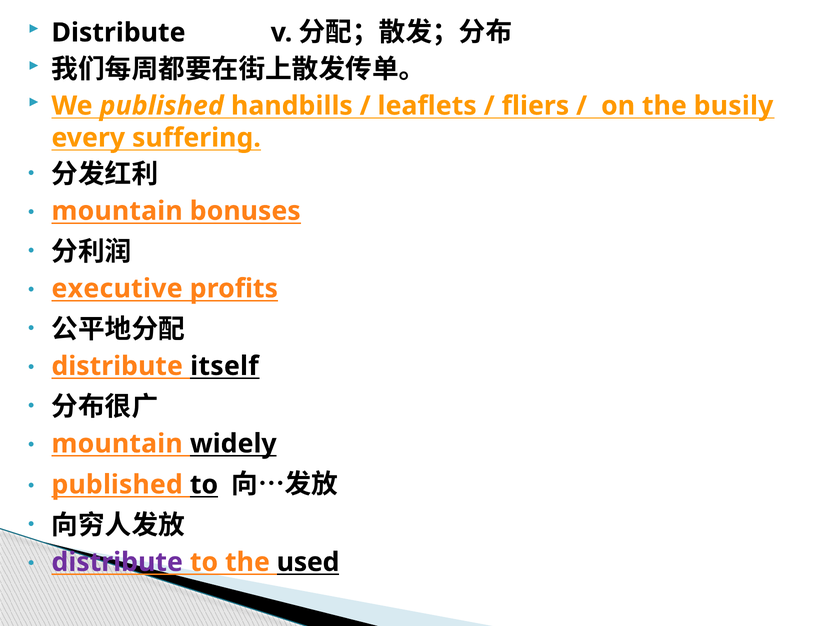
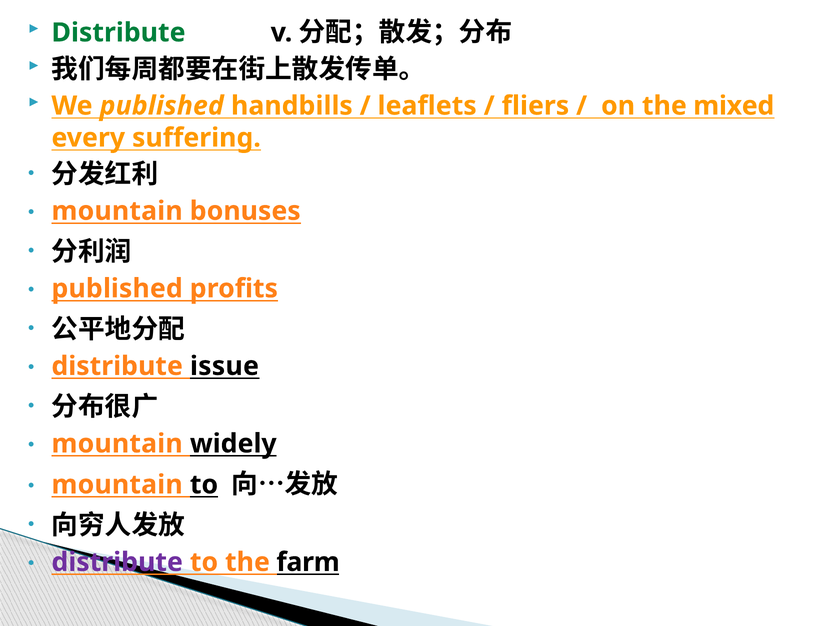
Distribute colour: black -> green (118, 33)
busily: busily -> mixed (734, 106)
executive: executive -> published (117, 289)
itself: itself -> issue (224, 366)
published: published -> mountain (117, 485)
used: used -> farm (308, 562)
